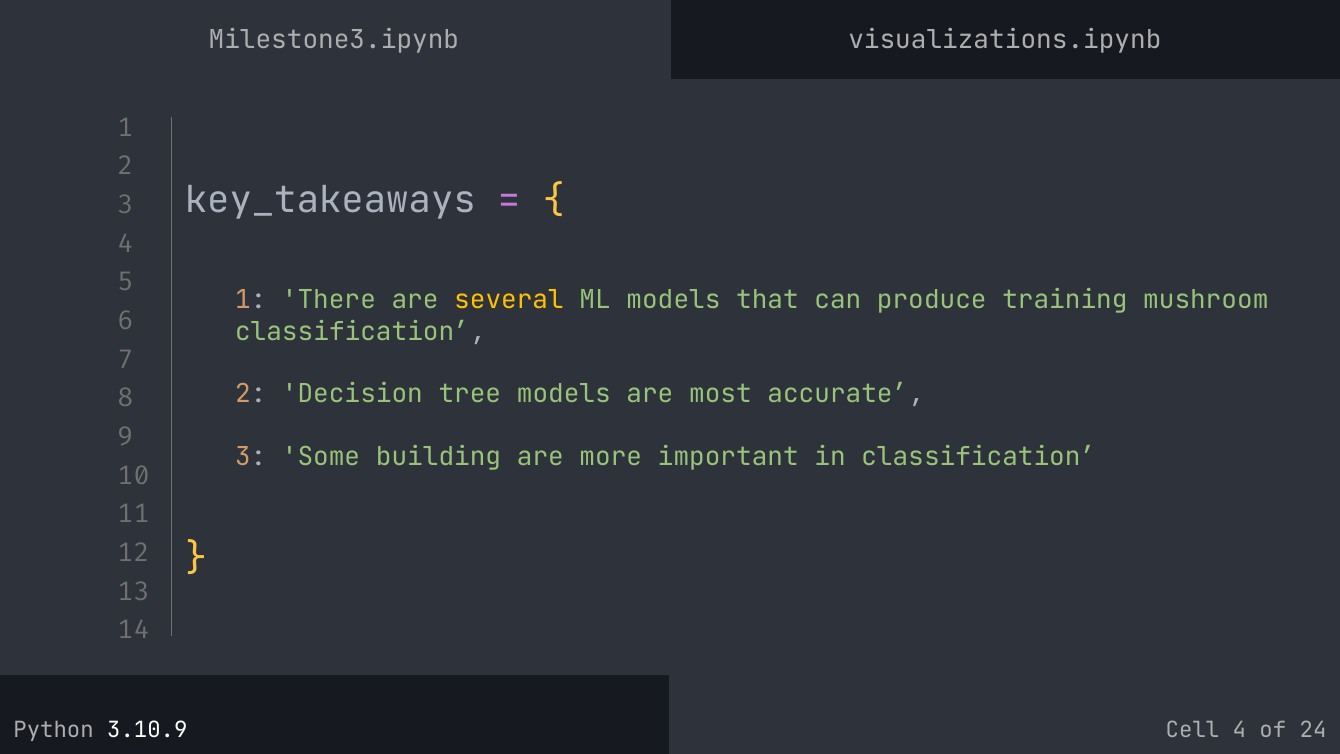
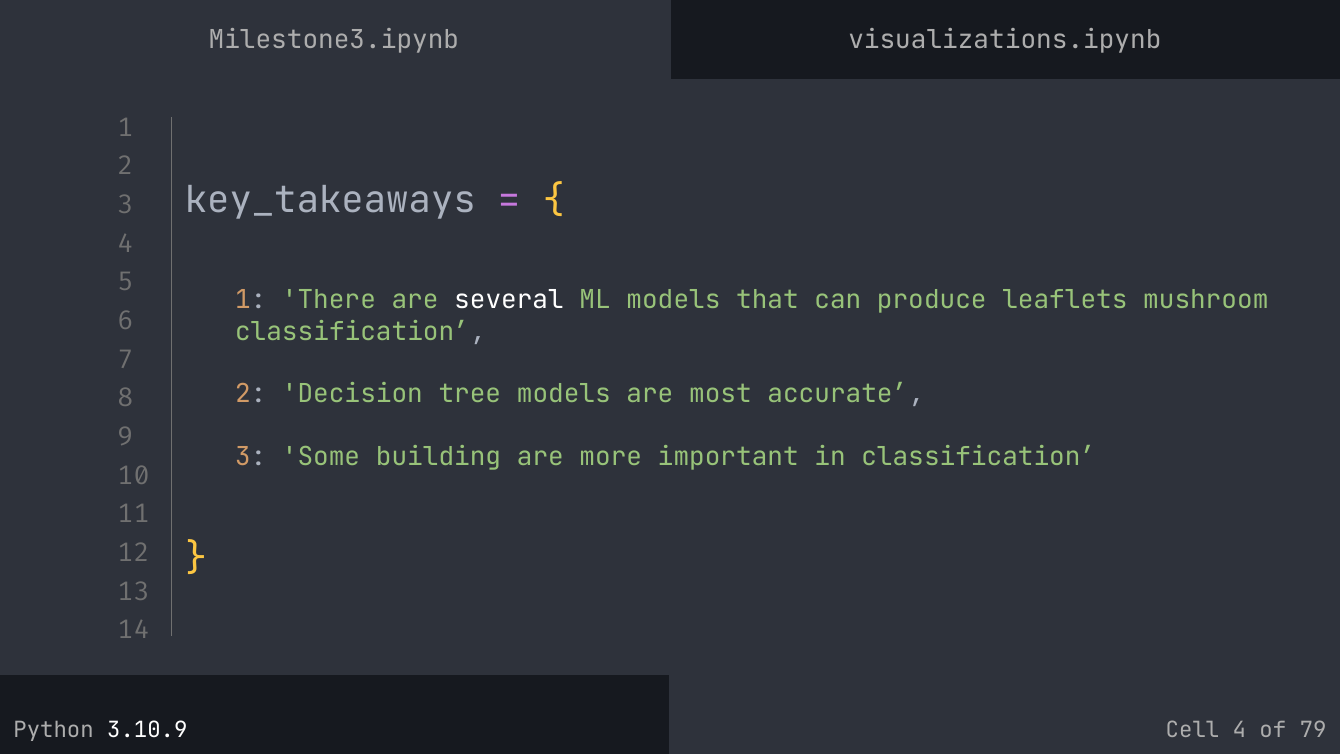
several colour: yellow -> white (509, 300)
training: training -> leaflets (1065, 300)
24: 24 -> 79 (1313, 730)
